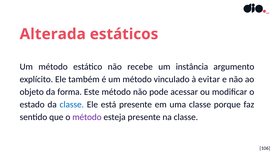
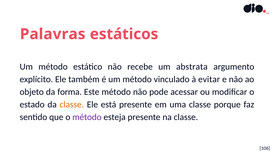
Alterada: Alterada -> Palavras (53, 34)
instância: instância -> abstrata (192, 67)
classe colour: blue -> orange (72, 105)
